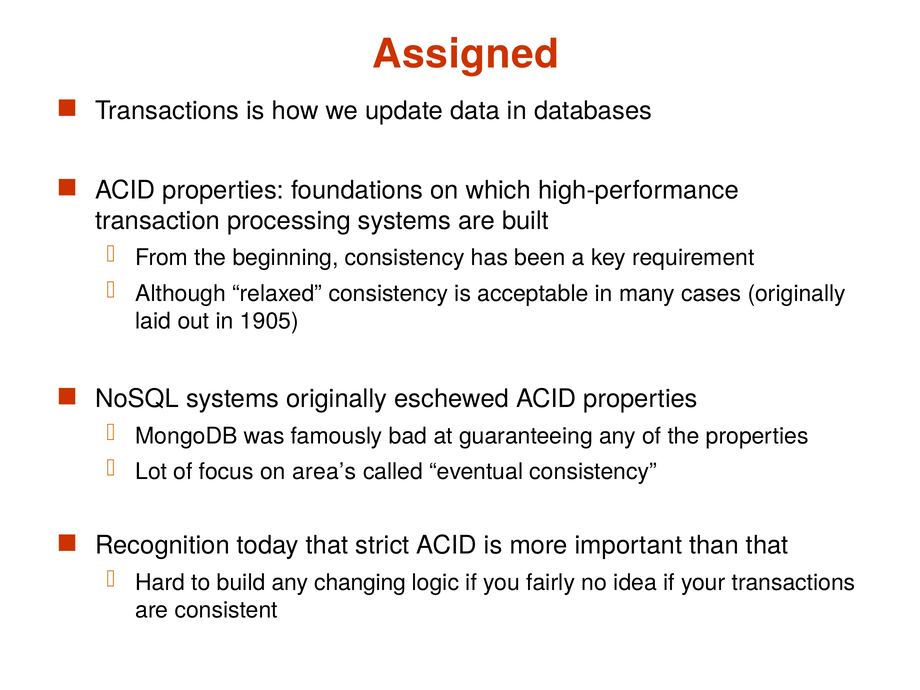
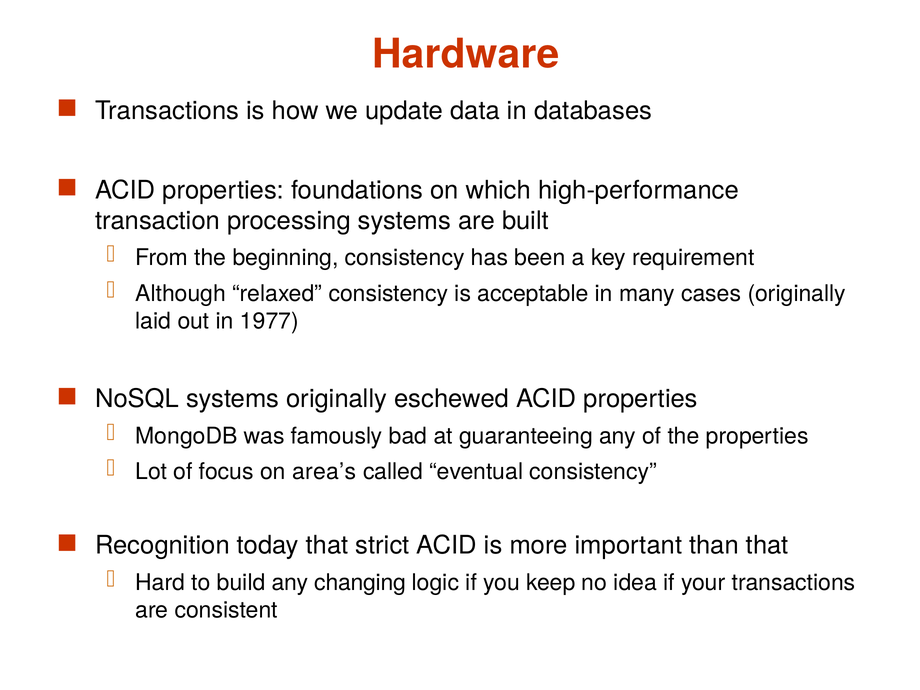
Assigned: Assigned -> Hardware (466, 54)
1905: 1905 -> 1977 (269, 321)
fairly: fairly -> keep (551, 582)
